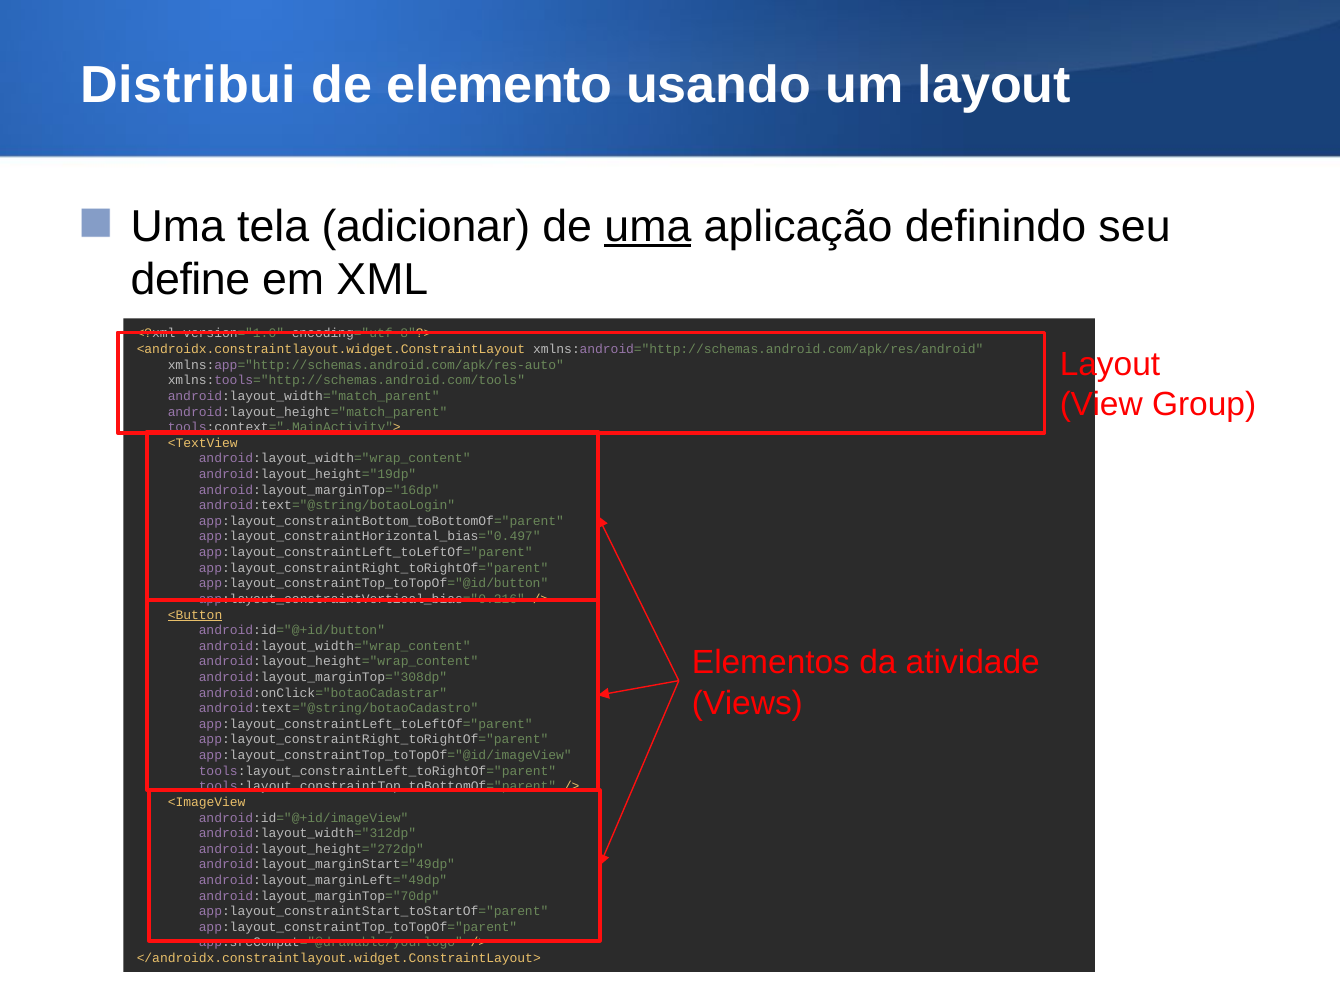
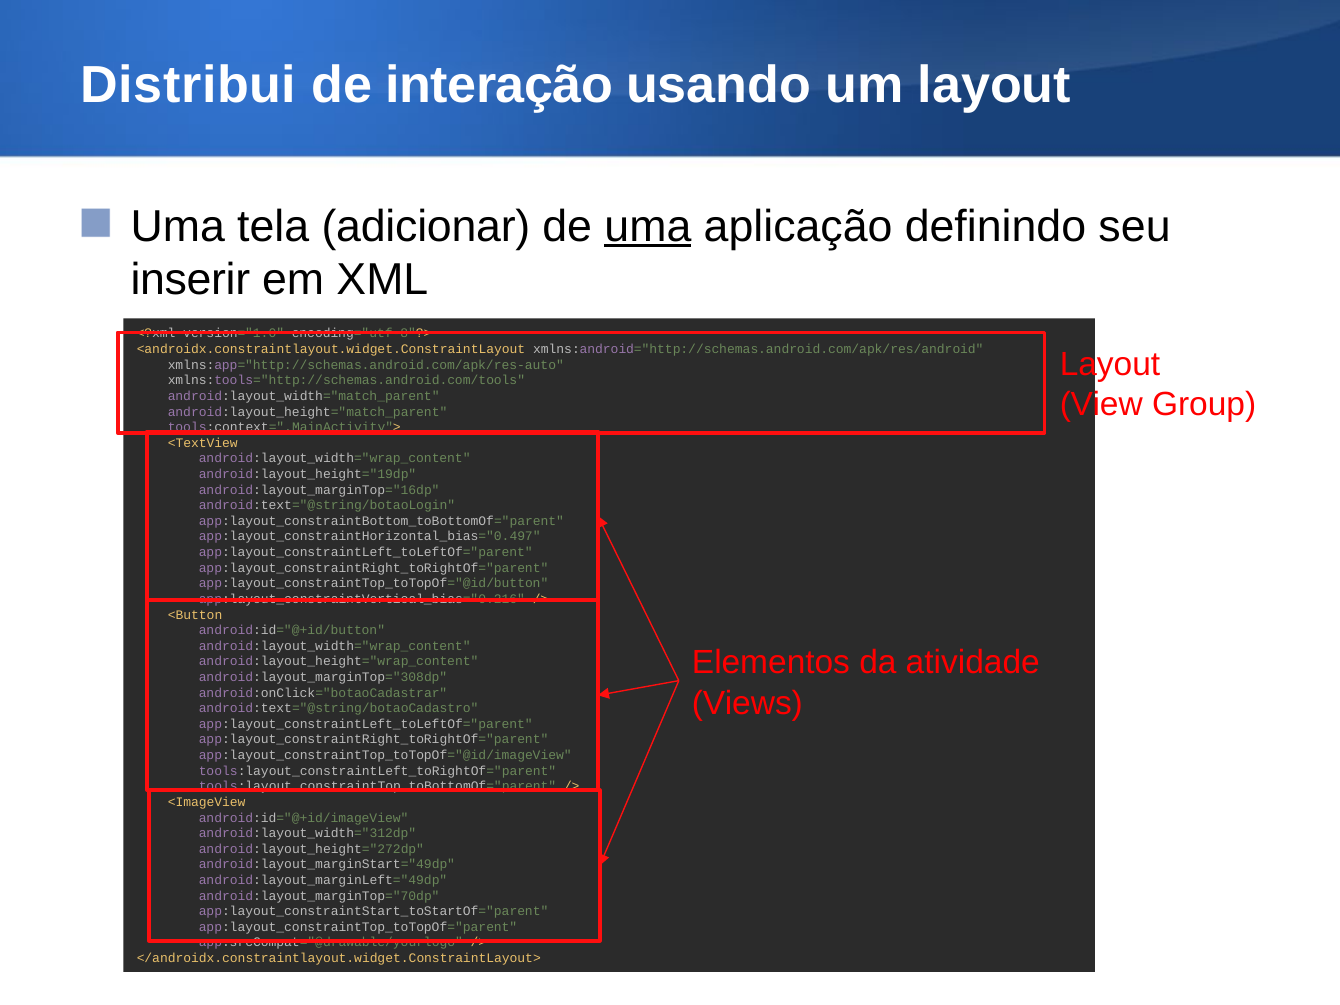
elemento: elemento -> interação (499, 85)
define: define -> inserir (190, 280)
<Button underline: present -> none (195, 615)
